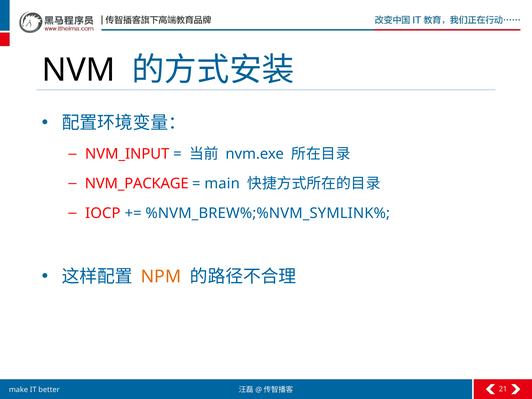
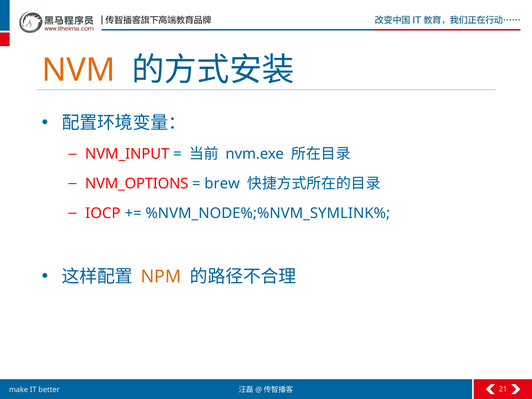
NVM colour: black -> orange (79, 70)
NVM_PACKAGE: NVM_PACKAGE -> NVM_OPTIONS (137, 184)
main: main -> brew (222, 184)
%NVM_BREW%;%NVM_SYMLINK%: %NVM_BREW%;%NVM_SYMLINK% -> %NVM_NODE%;%NVM_SYMLINK% (268, 213)
